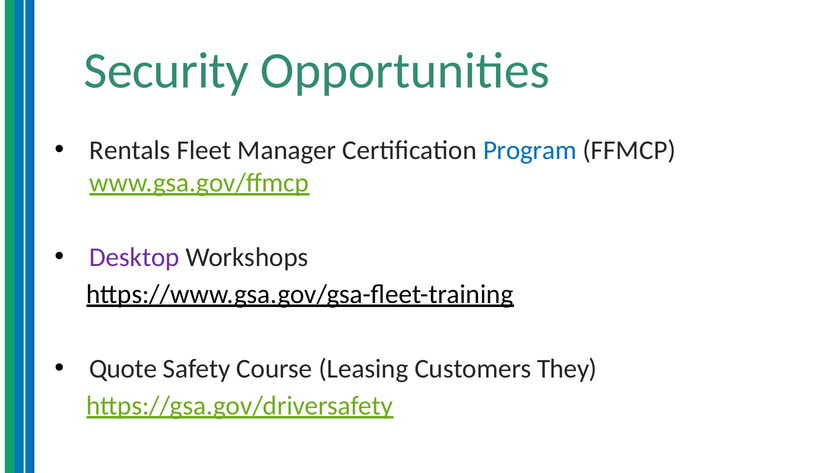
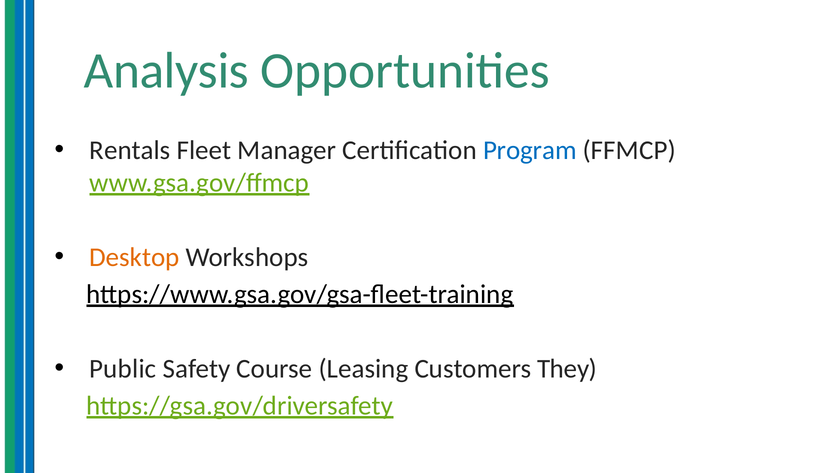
Security: Security -> Analysis (166, 71)
Desktop colour: purple -> orange (134, 257)
Quote: Quote -> Public (123, 368)
